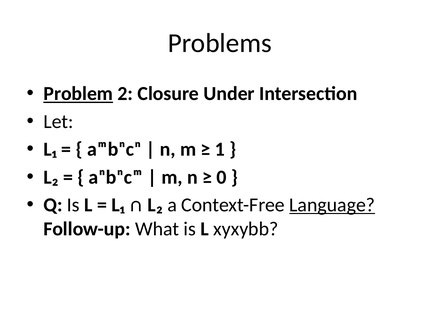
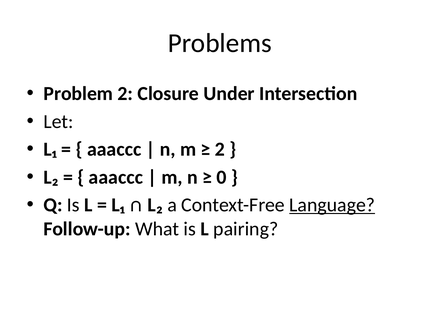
Problem underline: present -> none (78, 94)
aᵐbⁿcⁿ: aᵐbⁿcⁿ -> aaaccc (114, 149)
1: 1 -> 2 (220, 149)
aⁿbⁿcᵐ: aⁿbⁿcᵐ -> aaaccc (116, 177)
xyxybb: xyxybb -> pairing (246, 229)
